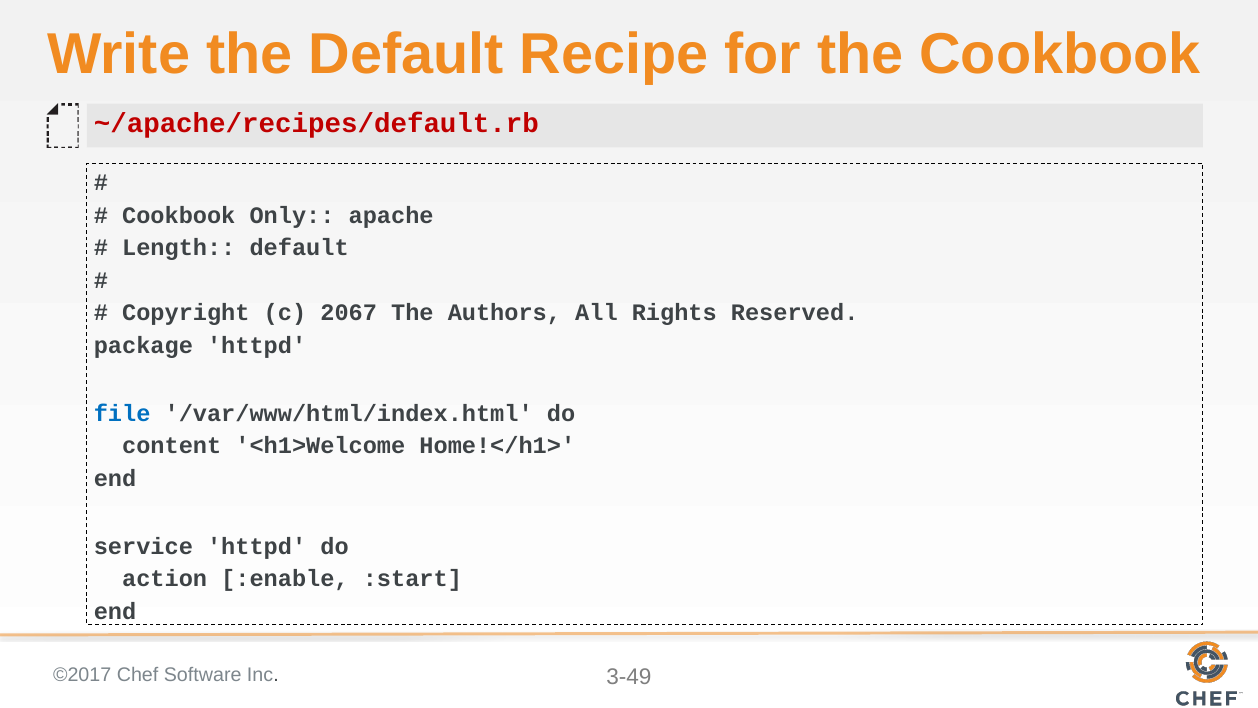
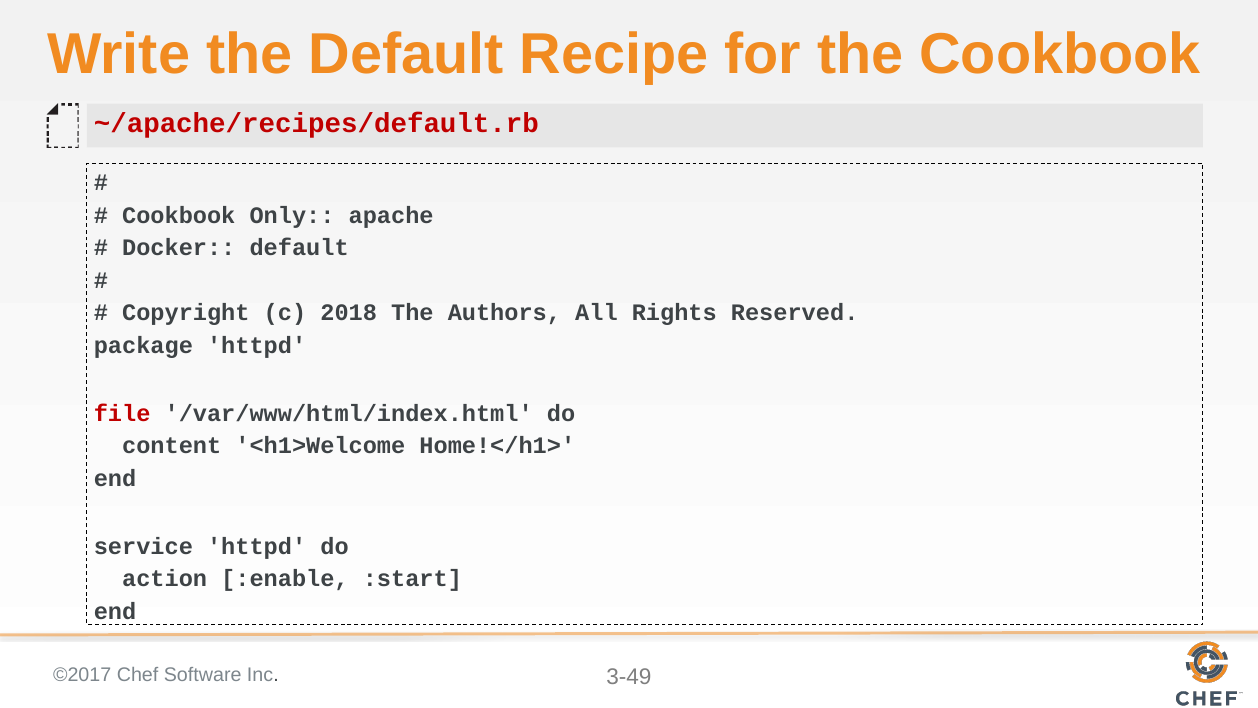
Length: Length -> Docker (179, 248)
2067: 2067 -> 2018 (349, 313)
file colour: blue -> red (122, 413)
